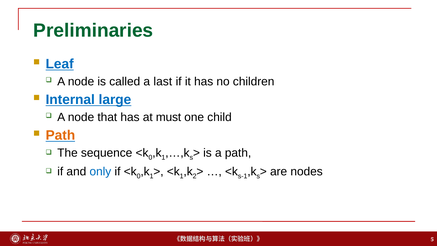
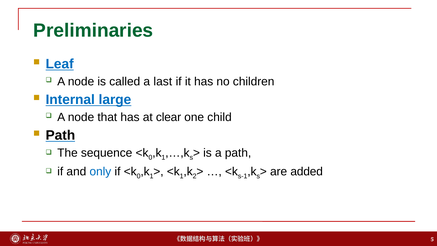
must: must -> clear (169, 117)
Path colour: orange -> black (60, 135)
nodes: nodes -> added (307, 171)
